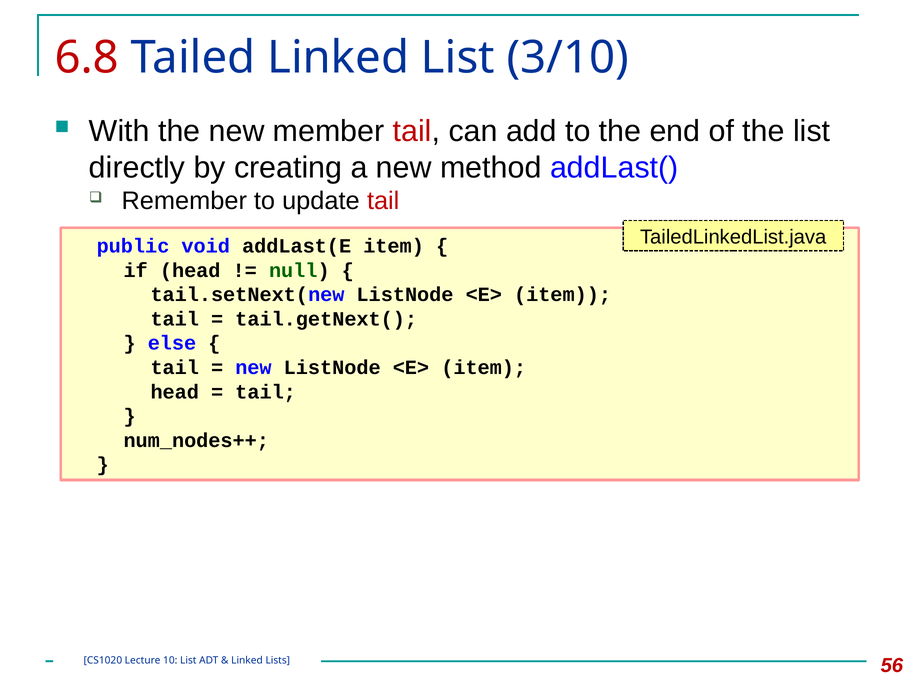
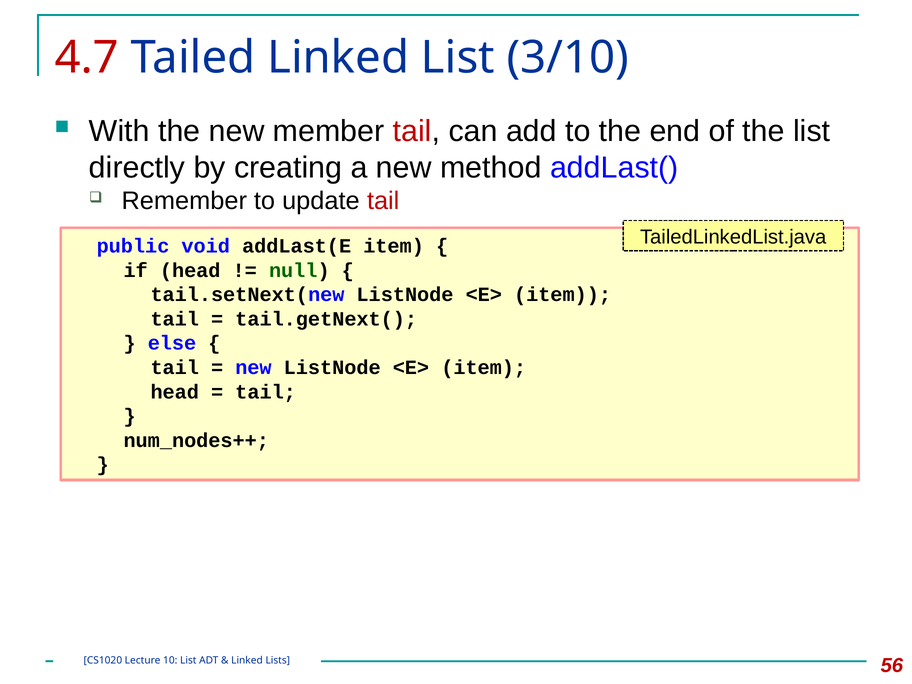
6.8: 6.8 -> 4.7 (87, 58)
